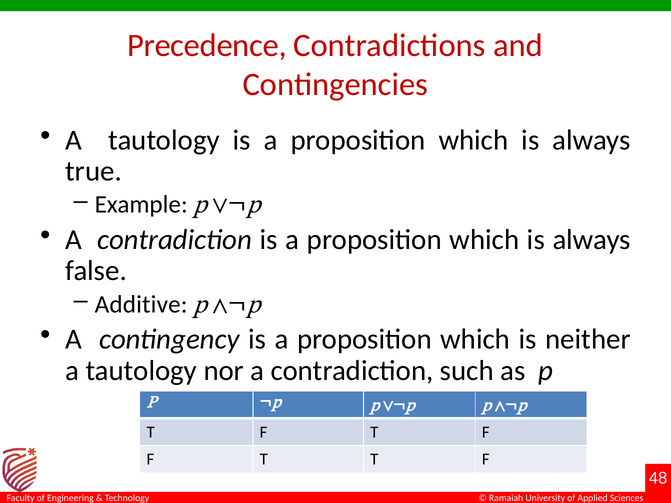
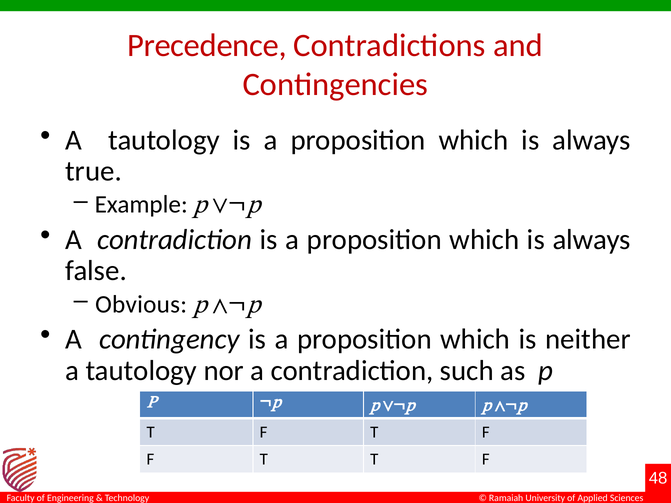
Additive: Additive -> Obvious (141, 304)
